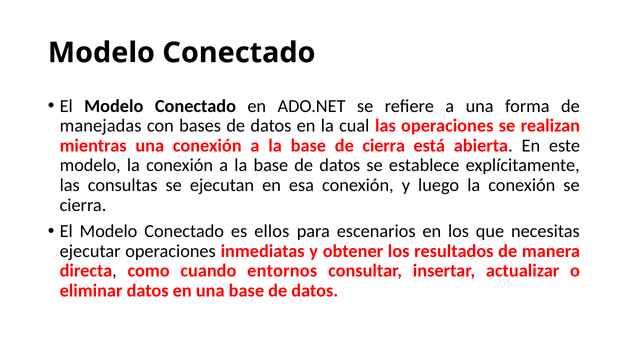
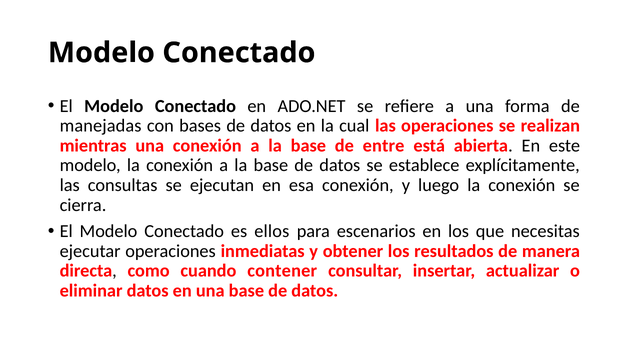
de cierra: cierra -> entre (384, 146)
entornos: entornos -> contener (282, 271)
